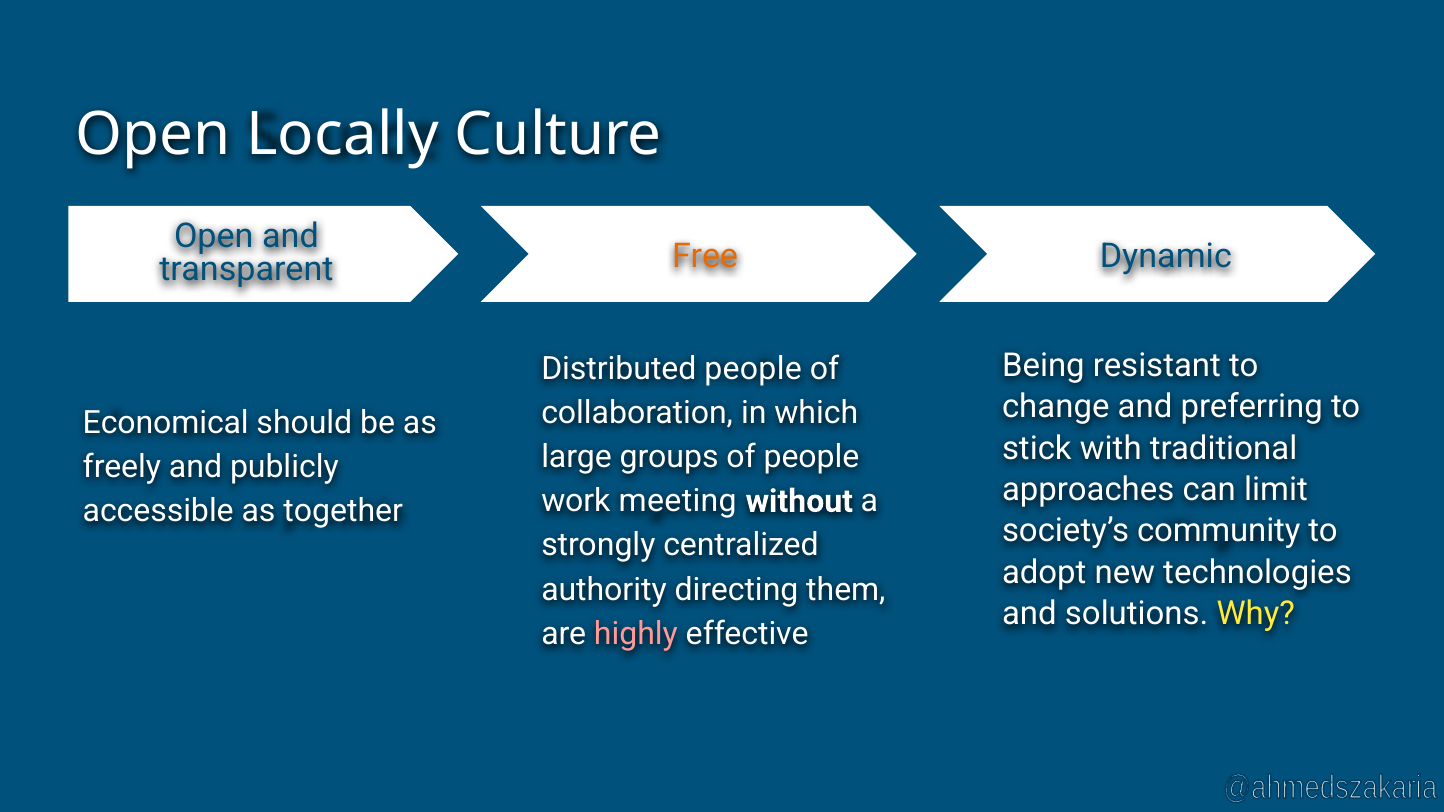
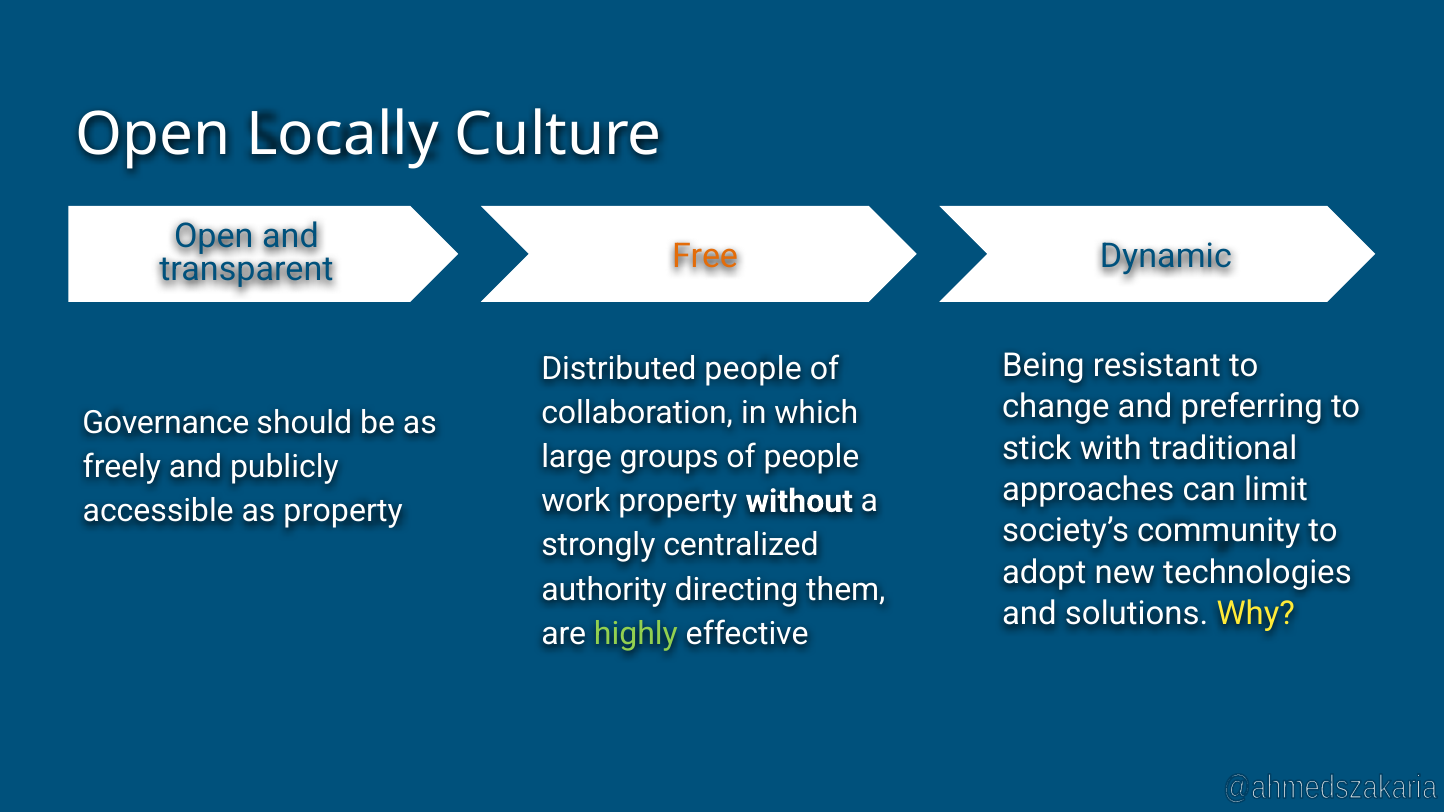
Economical: Economical -> Governance (166, 423)
work meeting: meeting -> property (678, 501)
as together: together -> property (343, 511)
highly colour: pink -> light green (636, 634)
